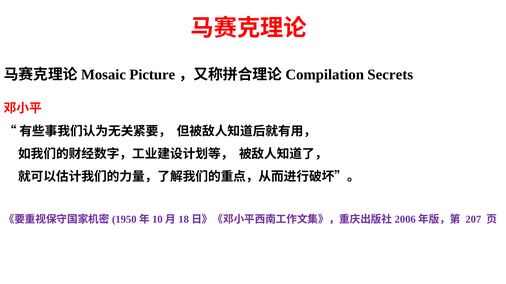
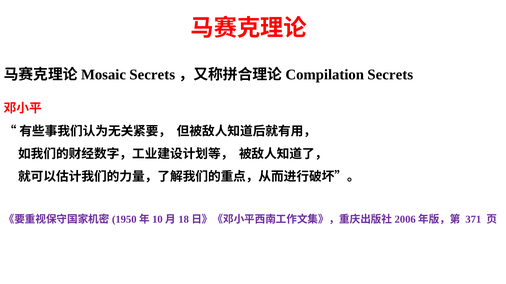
Picture: Picture -> Secrets (152, 75)
207: 207 -> 371 (473, 220)
